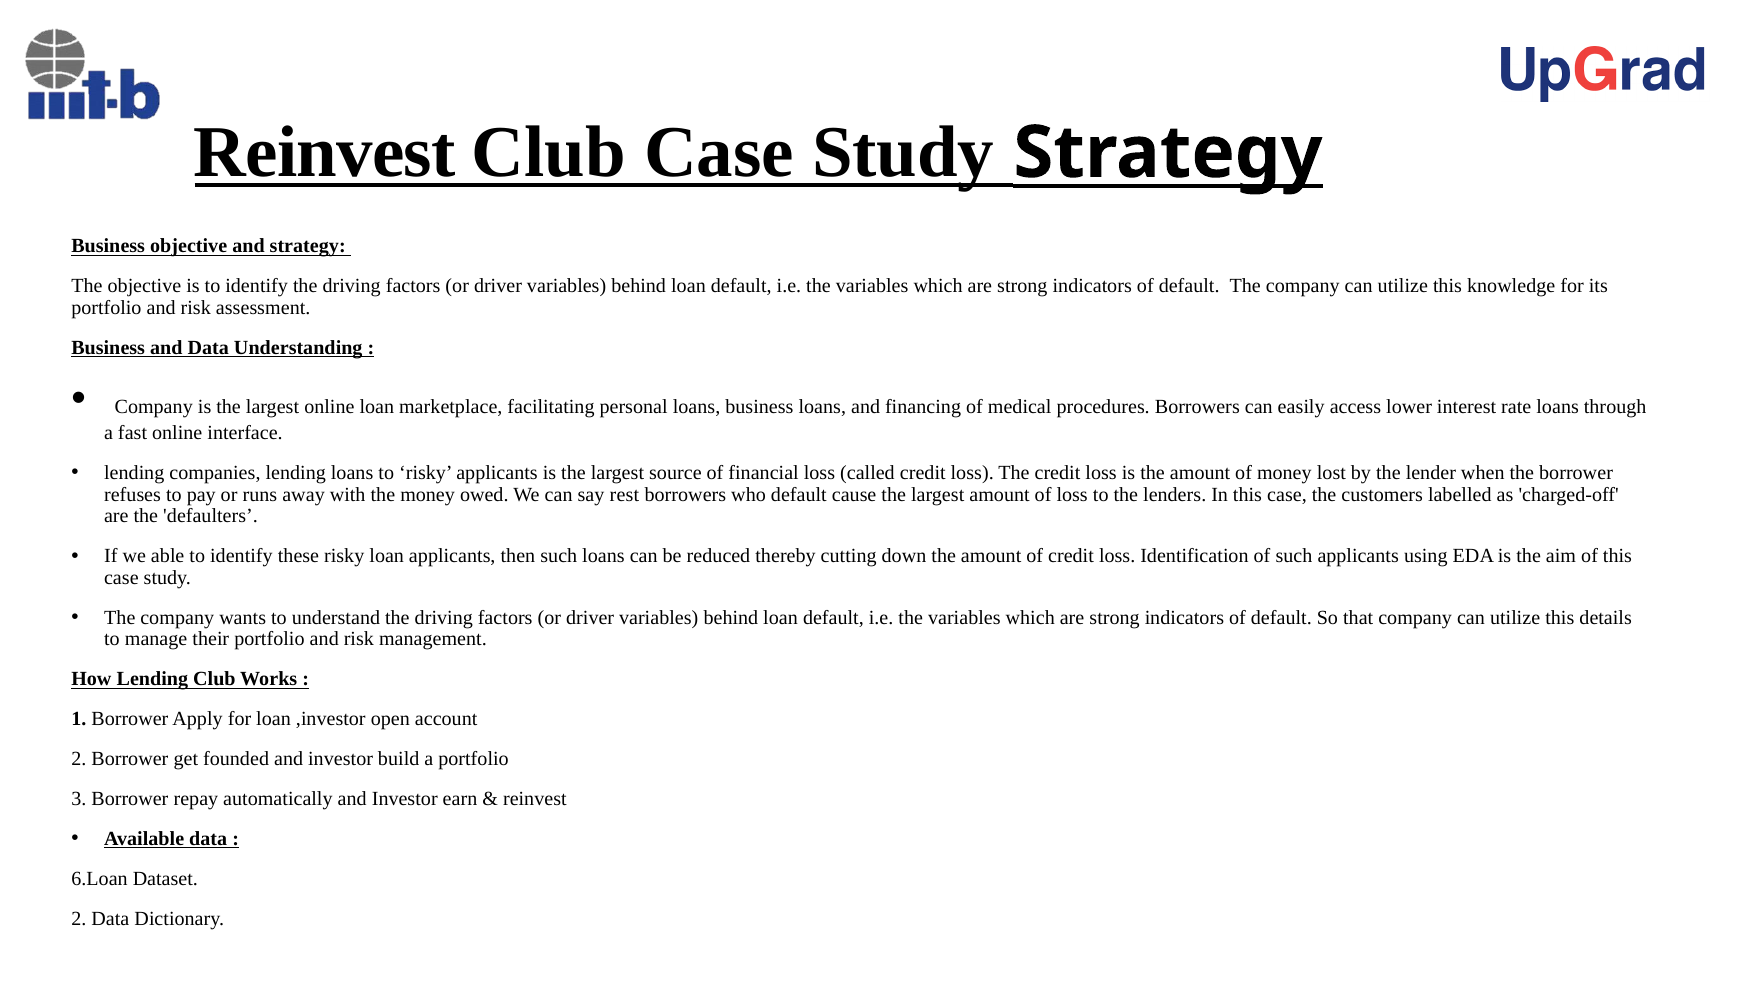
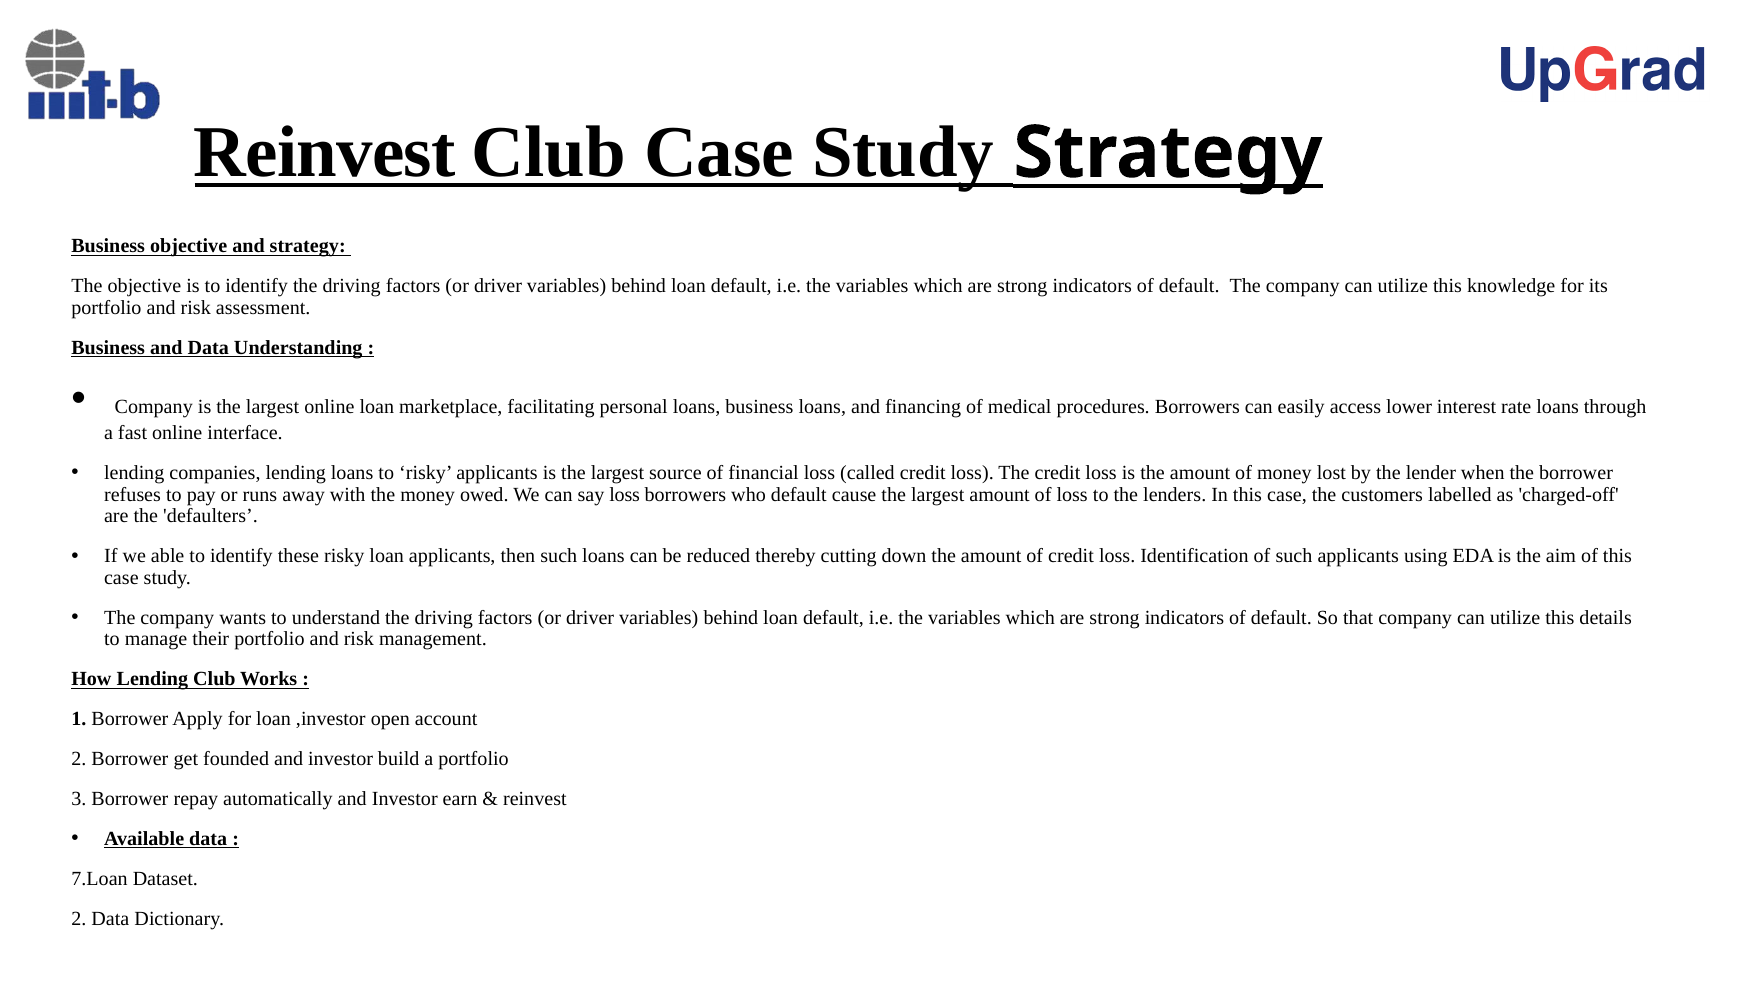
say rest: rest -> loss (625, 495)
6.Loan: 6.Loan -> 7.Loan (100, 879)
